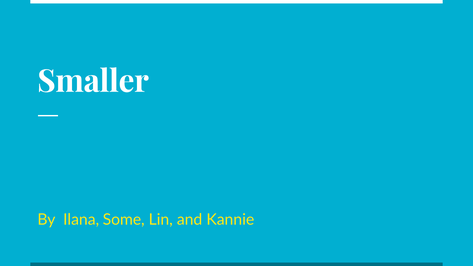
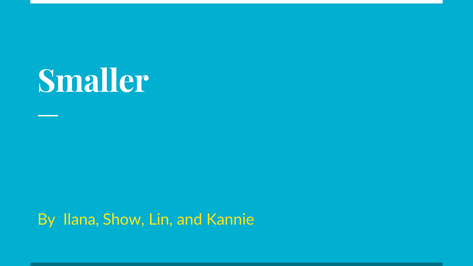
Some: Some -> Show (124, 220)
